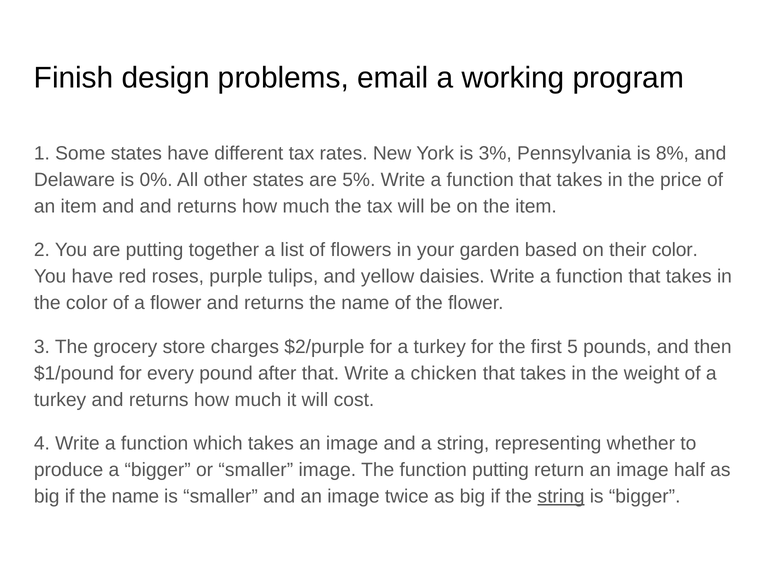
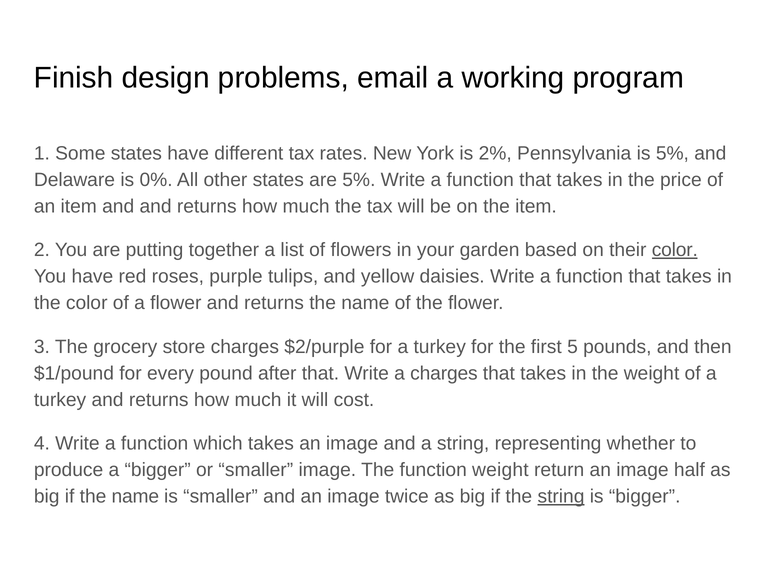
3%: 3% -> 2% (495, 153)
is 8%: 8% -> 5% (672, 153)
color underline: none -> present (675, 250)
a chicken: chicken -> charges (444, 373)
function putting: putting -> weight (500, 470)
